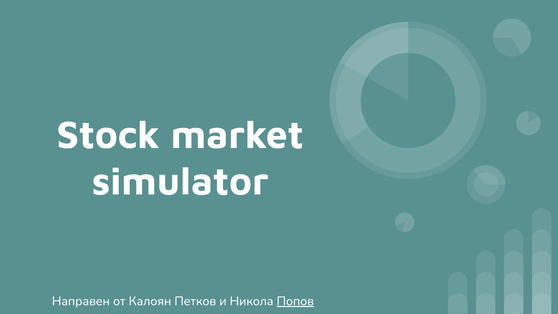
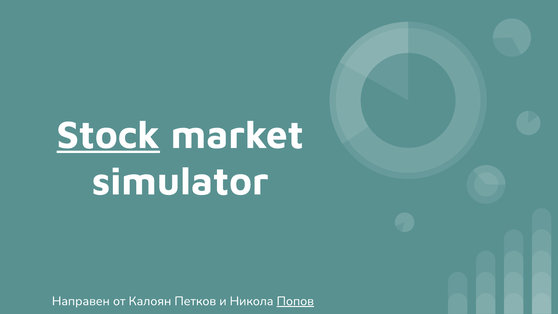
Stock underline: none -> present (108, 135)
